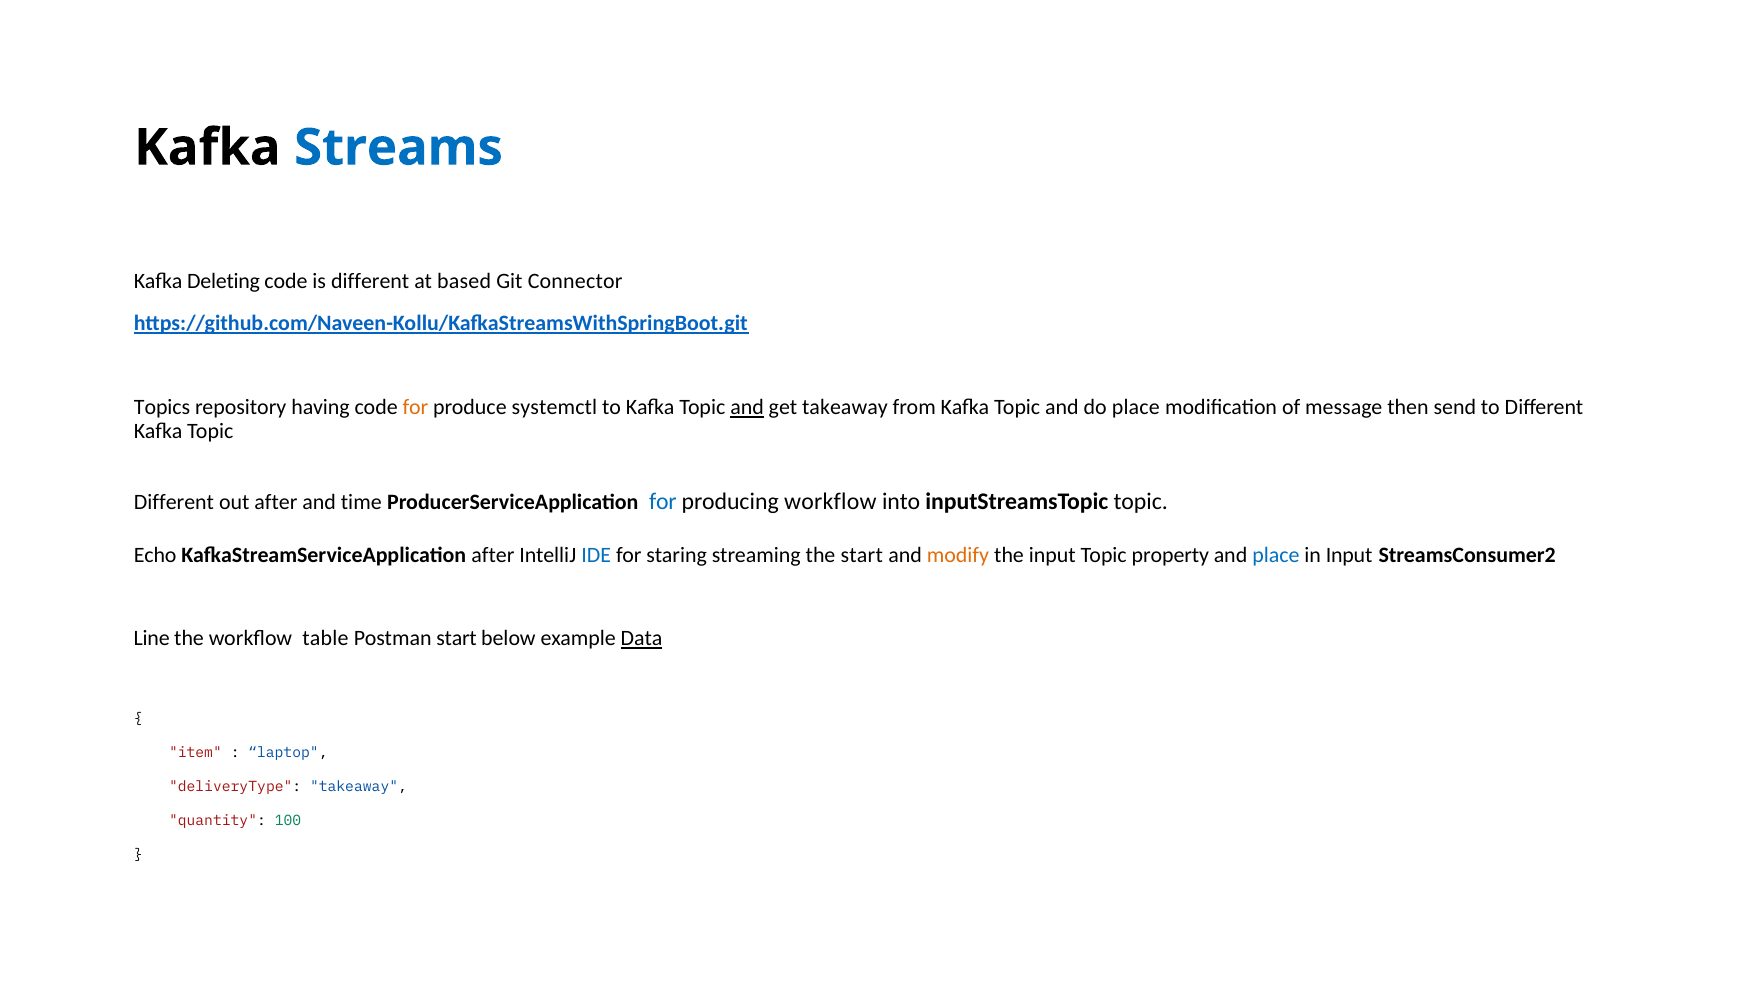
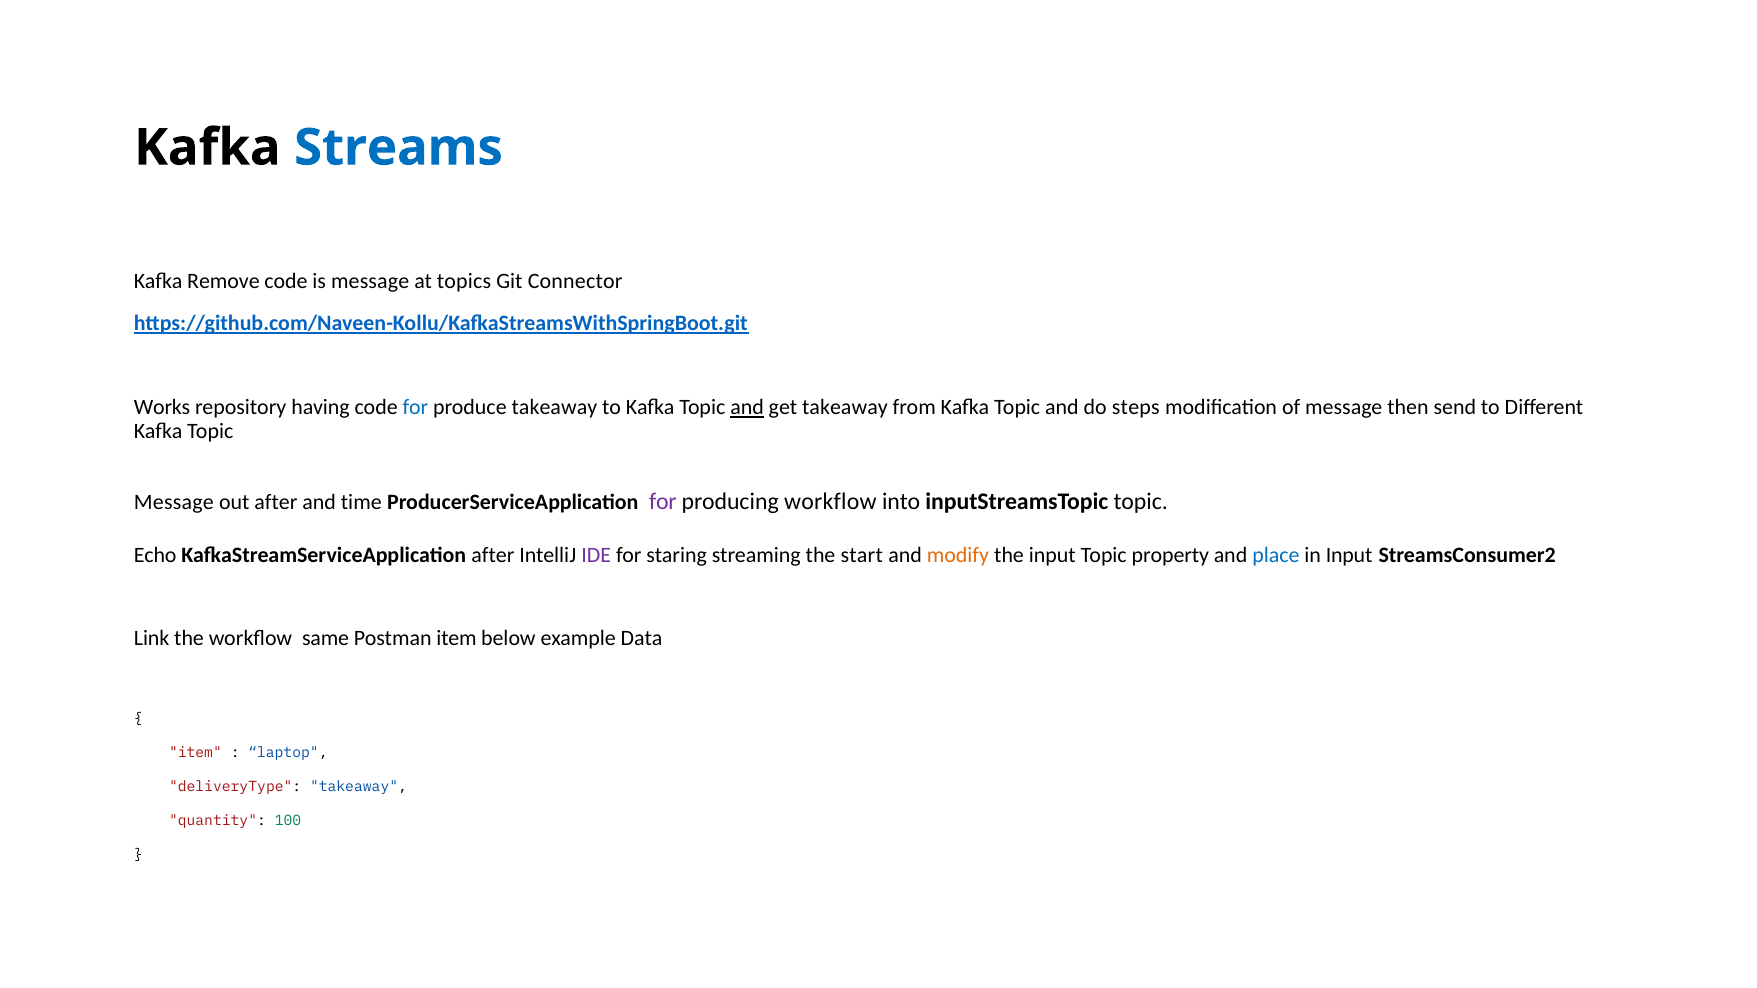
Deleting: Deleting -> Remove (223, 281)
is different: different -> message (370, 281)
based: based -> topics (464, 281)
Topics: Topics -> Works (162, 408)
for colour: orange -> blue (415, 408)
produce systemctl: systemctl -> takeaway (554, 408)
do place: place -> steps (1136, 408)
Different: Different -> Message (174, 502)
for colour: blue -> purple (663, 501)
IDE colour: blue -> purple (596, 555)
Line: Line -> Link (152, 639)
table: table -> same (326, 639)
Postman start: start -> item (457, 639)
Data underline: present -> none (642, 639)
